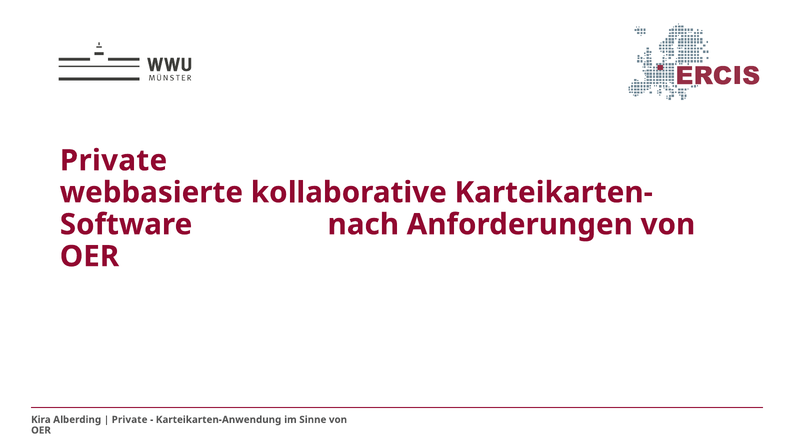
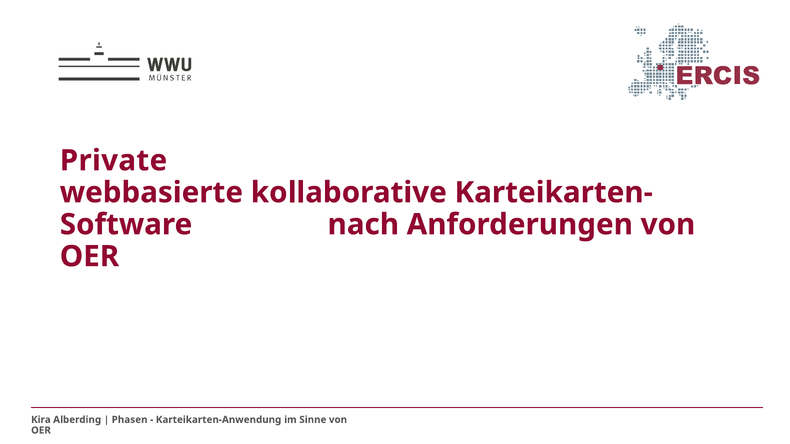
Private: Private -> Phasen (130, 420)
